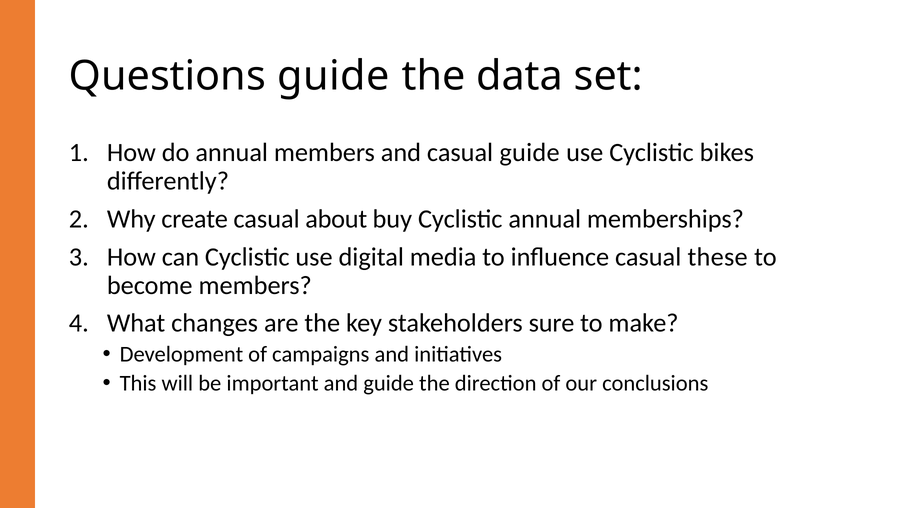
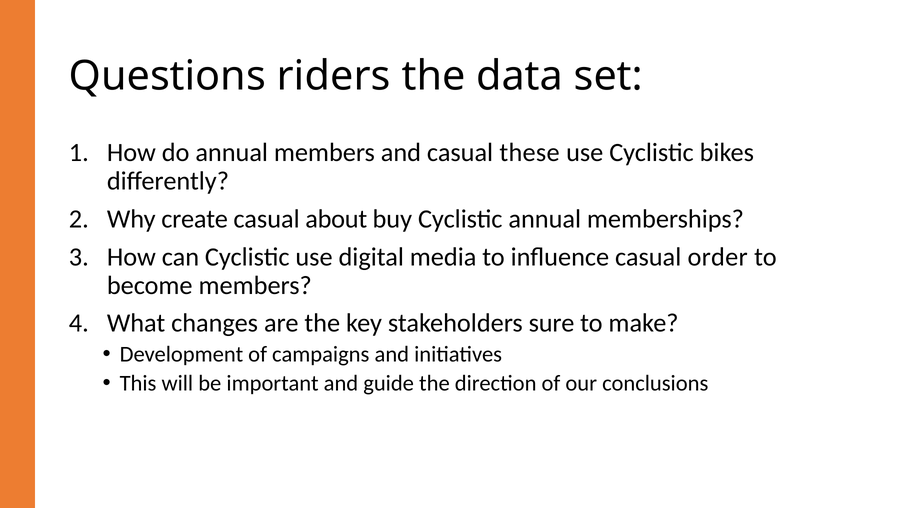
Questions guide: guide -> riders (334, 76)
casual guide: guide -> these (530, 153)
these: these -> order (718, 257)
